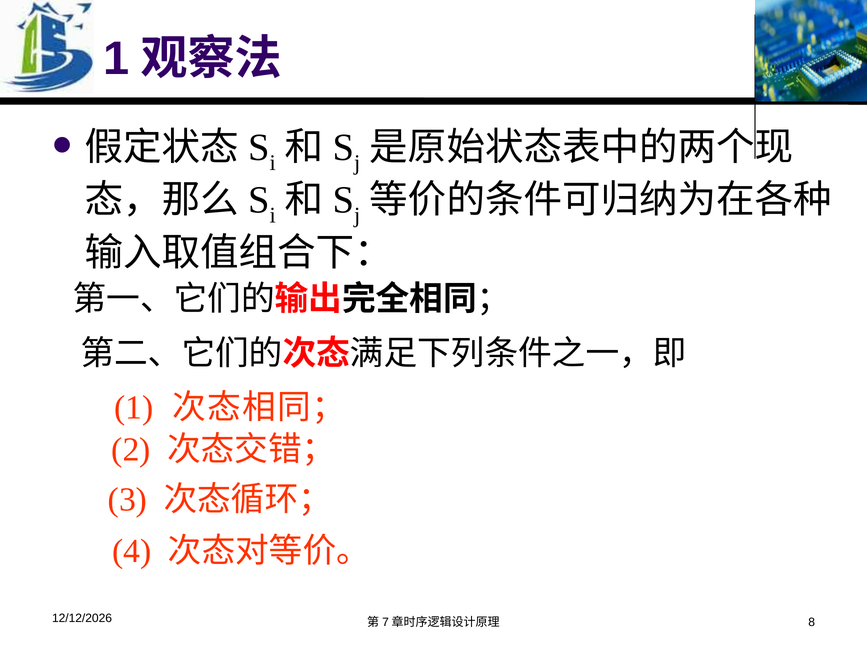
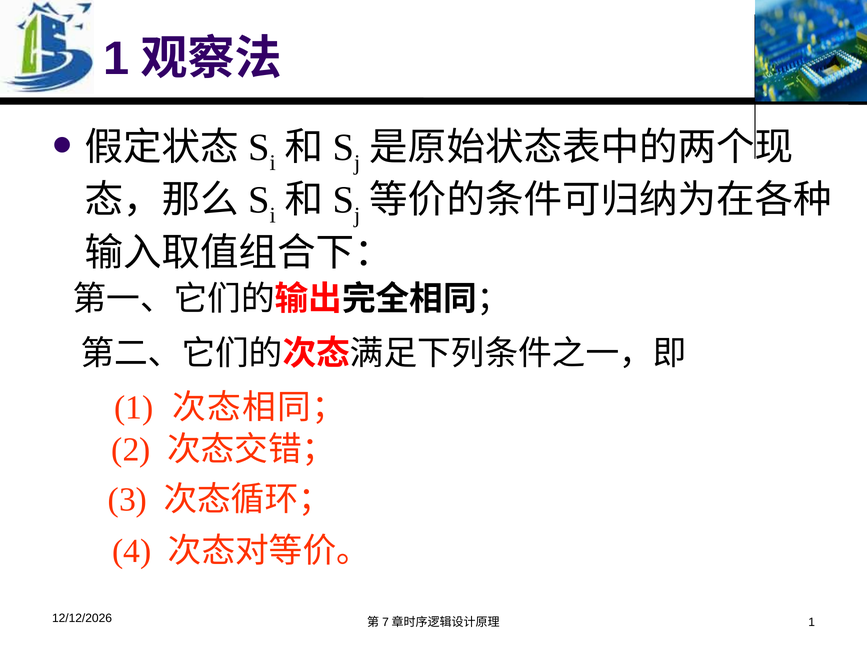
8: 8 -> 1 (812, 623)
